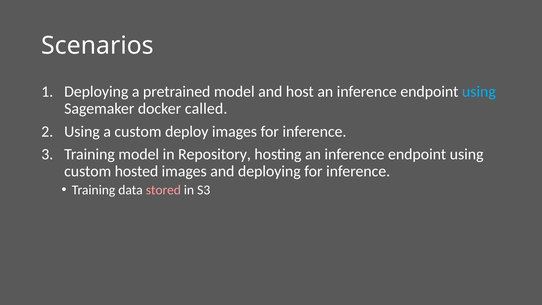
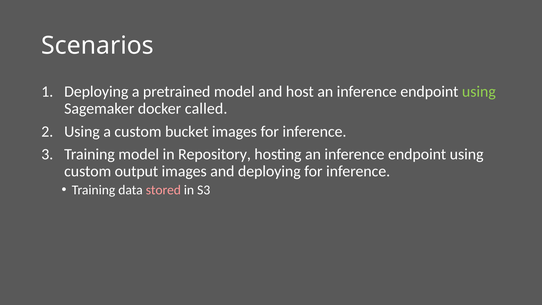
using colour: light blue -> light green (479, 92)
deploy: deploy -> bucket (187, 131)
hosted: hosted -> output (136, 171)
